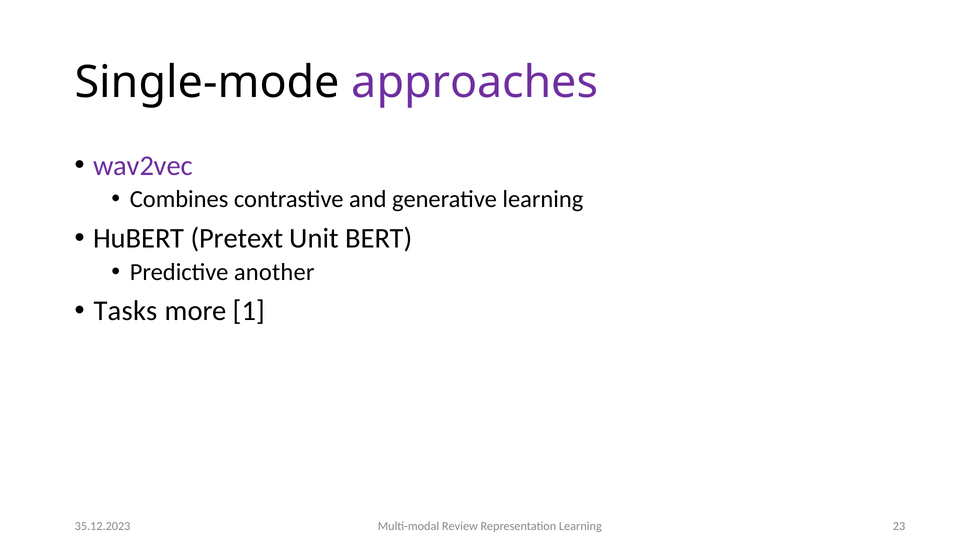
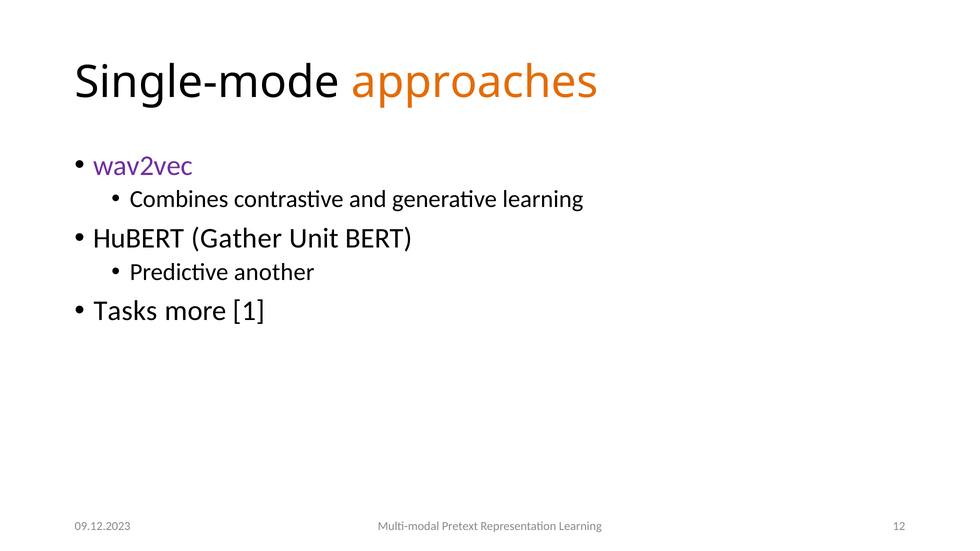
approaches colour: purple -> orange (475, 82)
Pretext: Pretext -> Gather (237, 238)
Review: Review -> Pretext (460, 526)
23: 23 -> 12 (899, 526)
35.12.2023: 35.12.2023 -> 09.12.2023 (103, 526)
